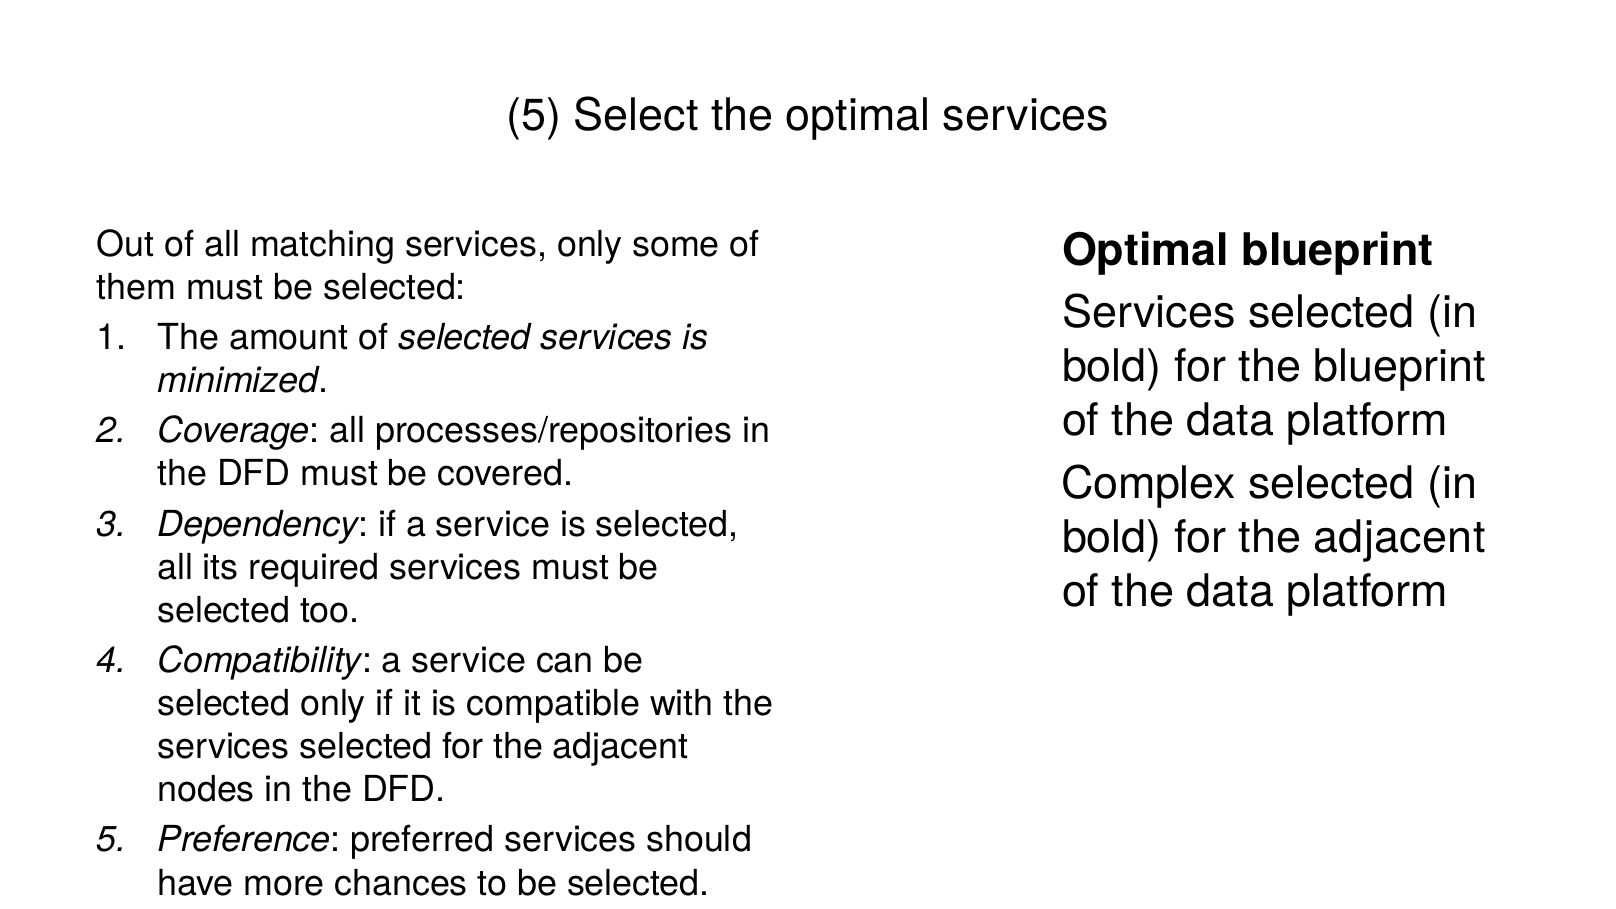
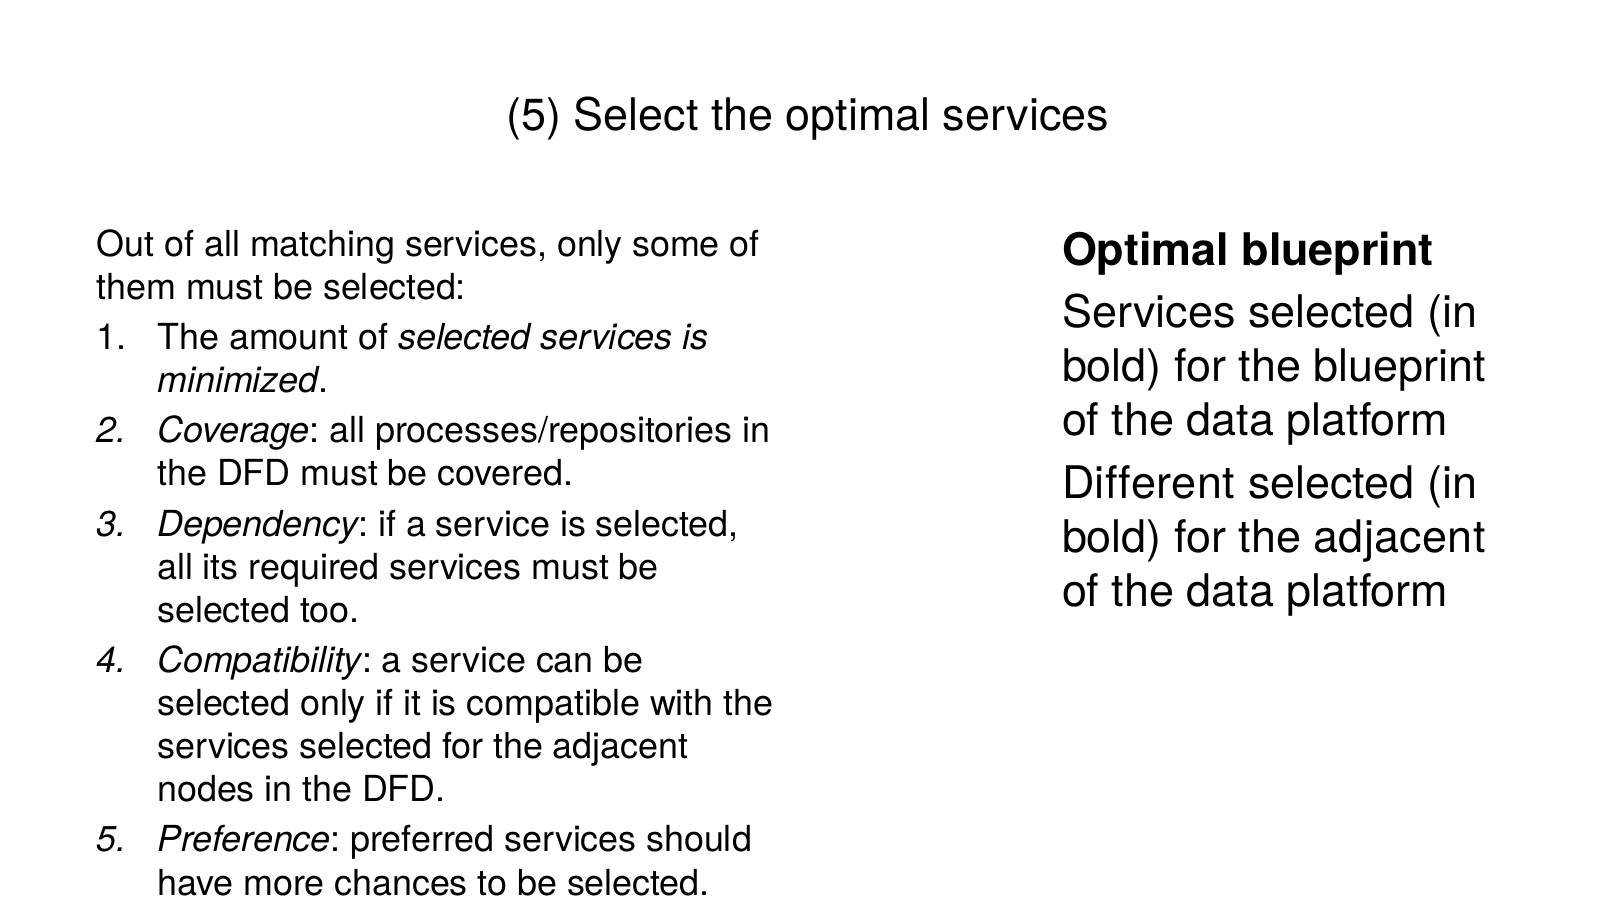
Complex: Complex -> Different (1149, 484)
